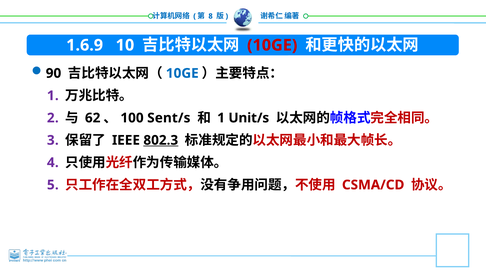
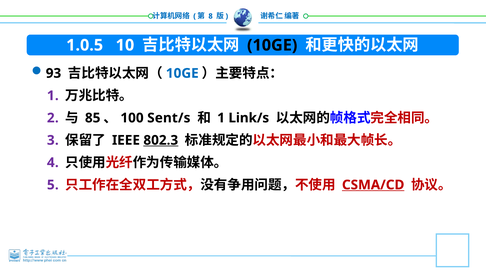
1.6.9: 1.6.9 -> 1.0.5 (85, 45)
10GE colour: red -> black (272, 45)
90: 90 -> 93 (53, 73)
62: 62 -> 85 (93, 118)
Unit/s: Unit/s -> Link/s (249, 118)
CSMA/CD underline: none -> present (373, 184)
